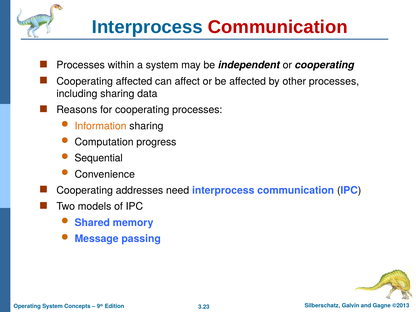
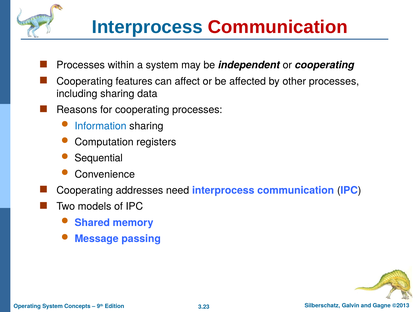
Cooperating affected: affected -> features (134, 81)
Information colour: orange -> blue (101, 126)
progress: progress -> registers (156, 142)
